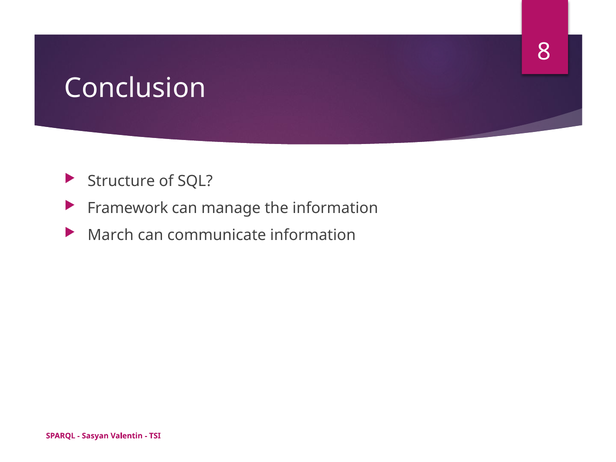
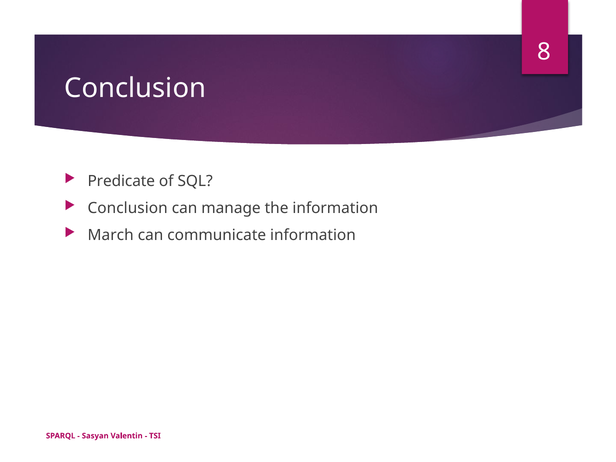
Structure: Structure -> Predicate (121, 181)
Framework: Framework -> Conclusion (128, 208)
